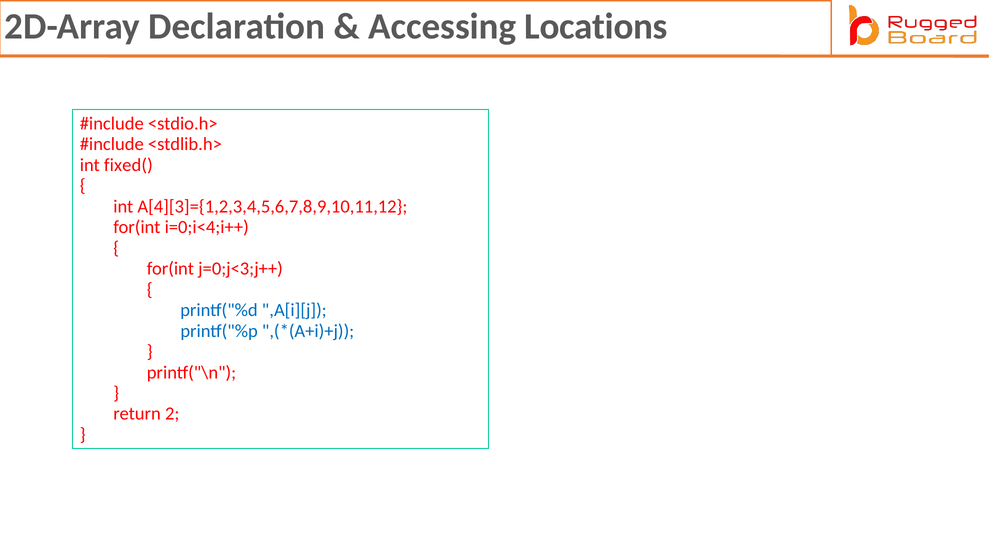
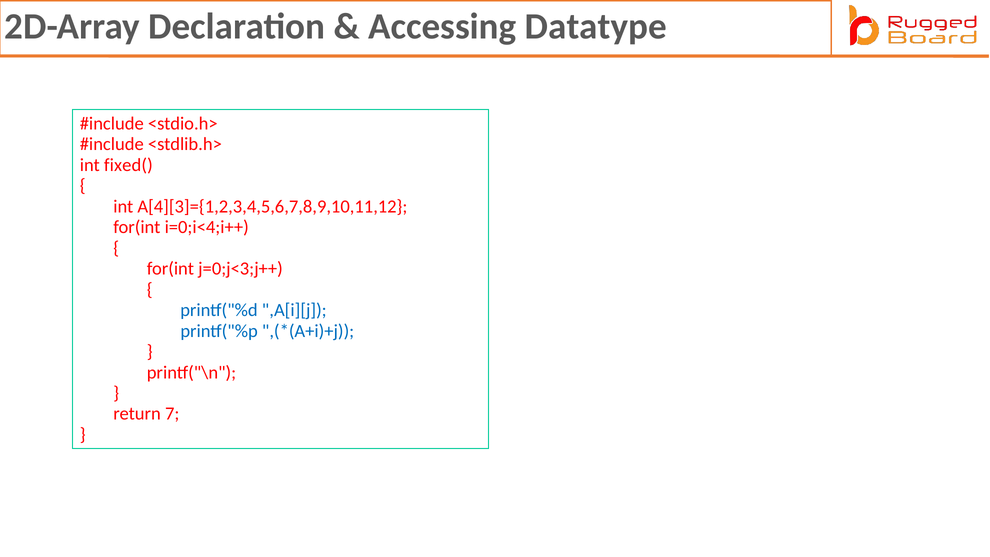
Locations: Locations -> Datatype (596, 27)
2: 2 -> 7 (172, 414)
